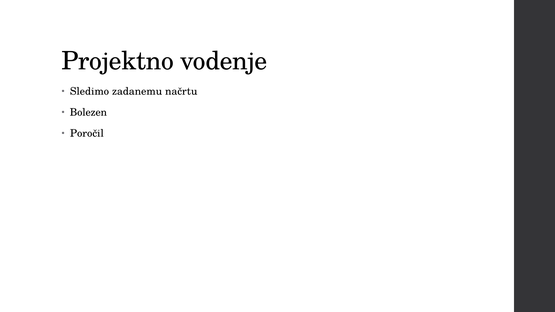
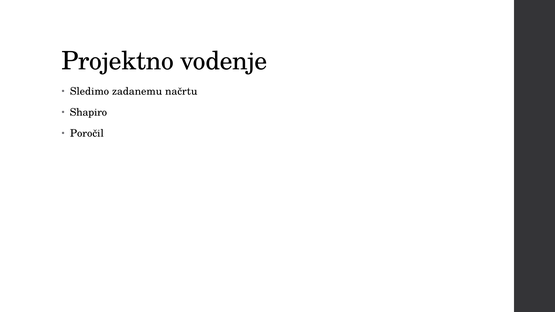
Bolezen: Bolezen -> Shapiro (88, 113)
